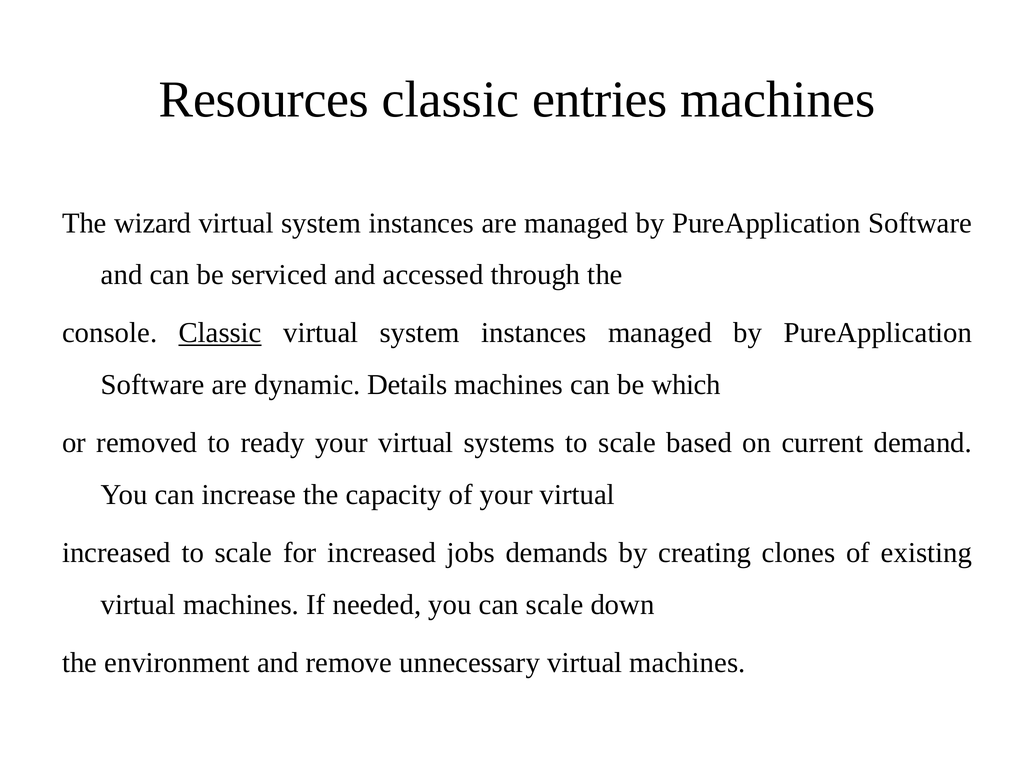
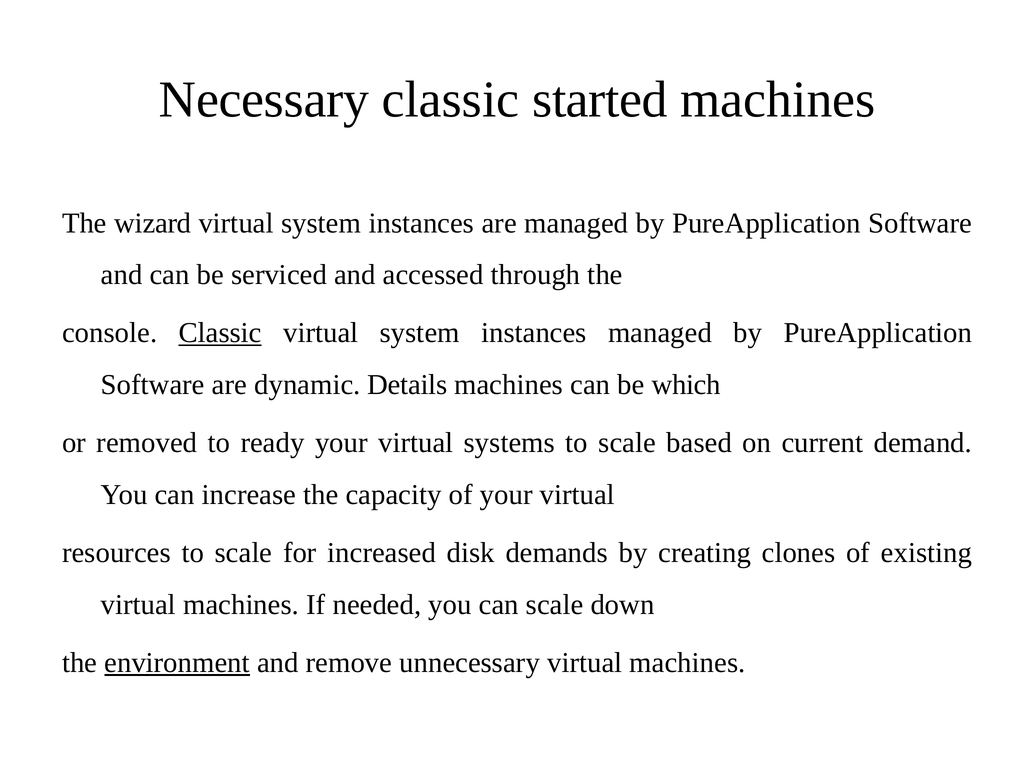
Resources: Resources -> Necessary (264, 99)
entries: entries -> started (600, 99)
increased: increased -> resources (116, 552)
jobs: jobs -> disk (471, 552)
environment underline: none -> present (177, 662)
